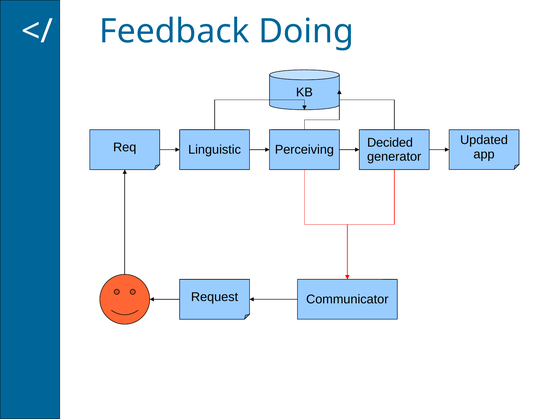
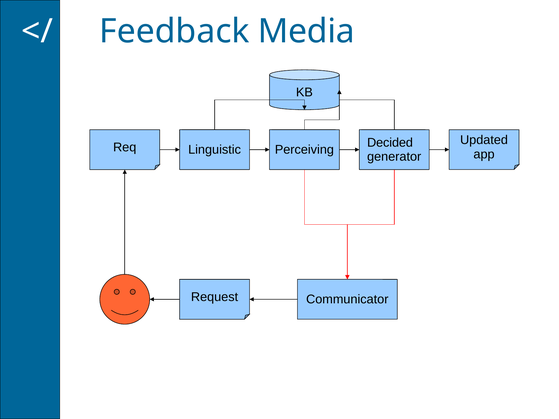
Doing: Doing -> Media (306, 31)
